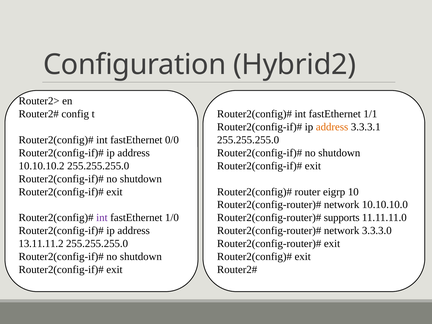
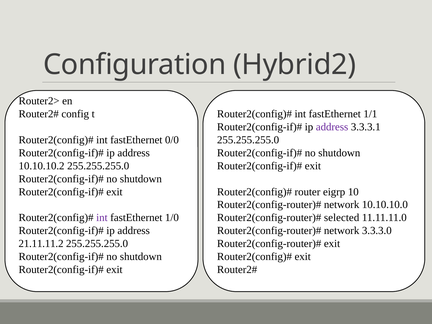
address colour: orange -> purple (332, 127)
supports: supports -> selected (342, 218)
13.11.11.2: 13.11.11.2 -> 21.11.11.2 (41, 244)
